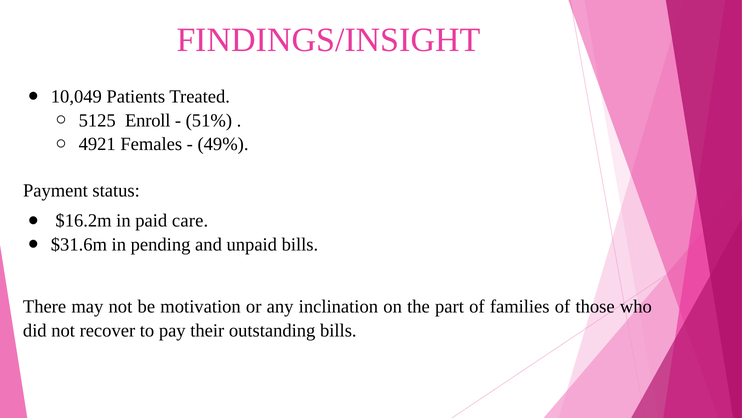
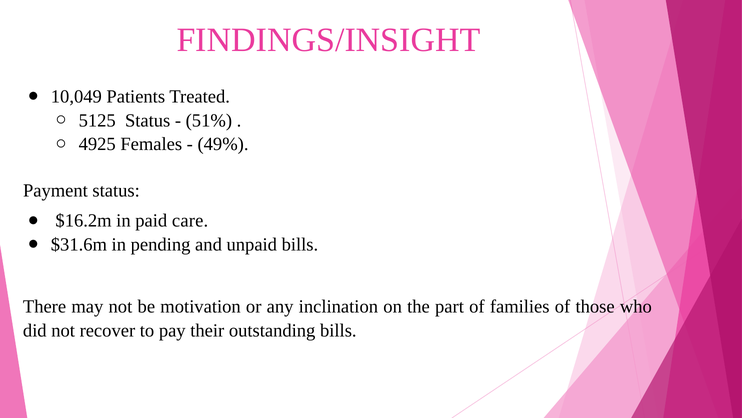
5125 Enroll: Enroll -> Status (148, 120)
4921: 4921 -> 4925 (97, 144)
